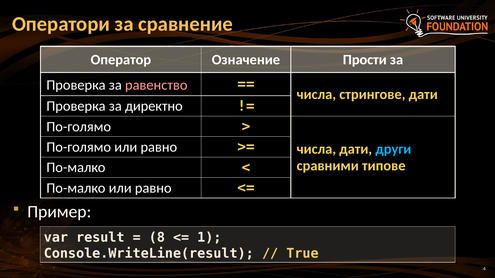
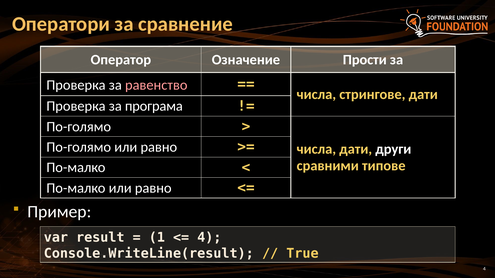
директно: директно -> програма (154, 106)
други colour: light blue -> white (393, 149)
8: 8 -> 1 (157, 238)
1: 1 -> 4 (209, 238)
